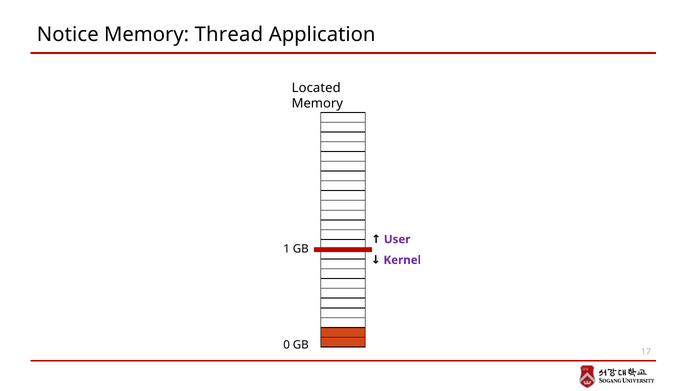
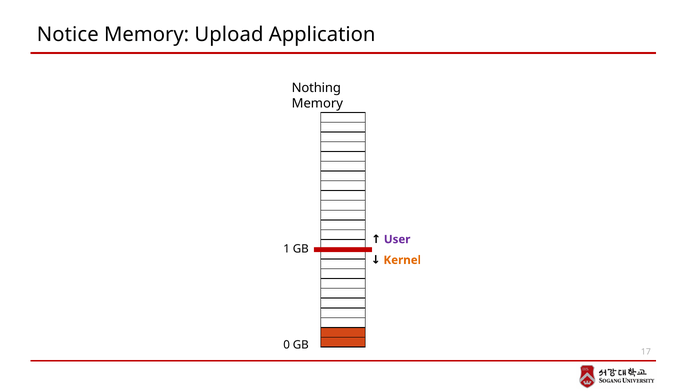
Thread: Thread -> Upload (229, 35)
Located: Located -> Nothing (316, 88)
Kernel colour: purple -> orange (402, 260)
